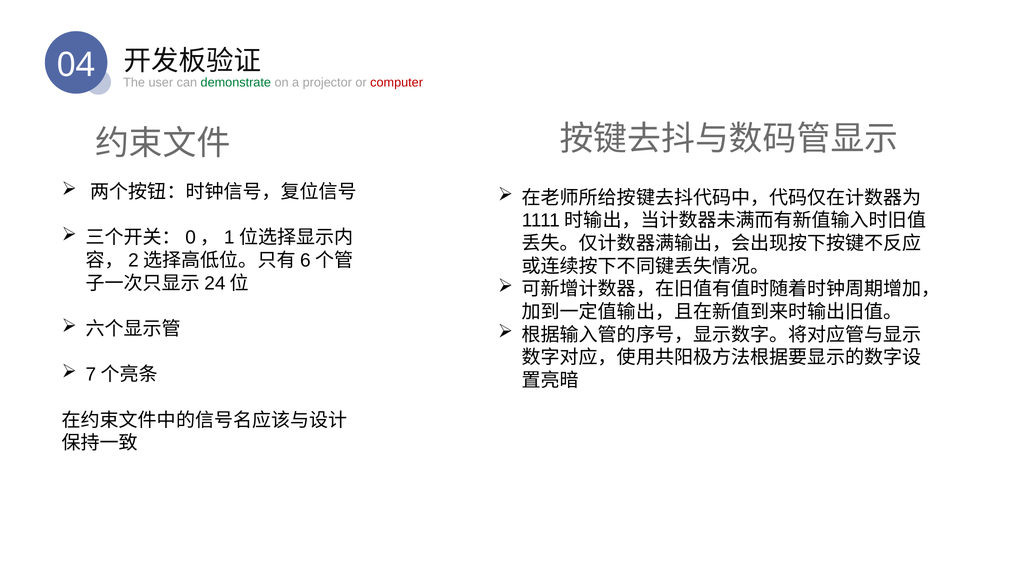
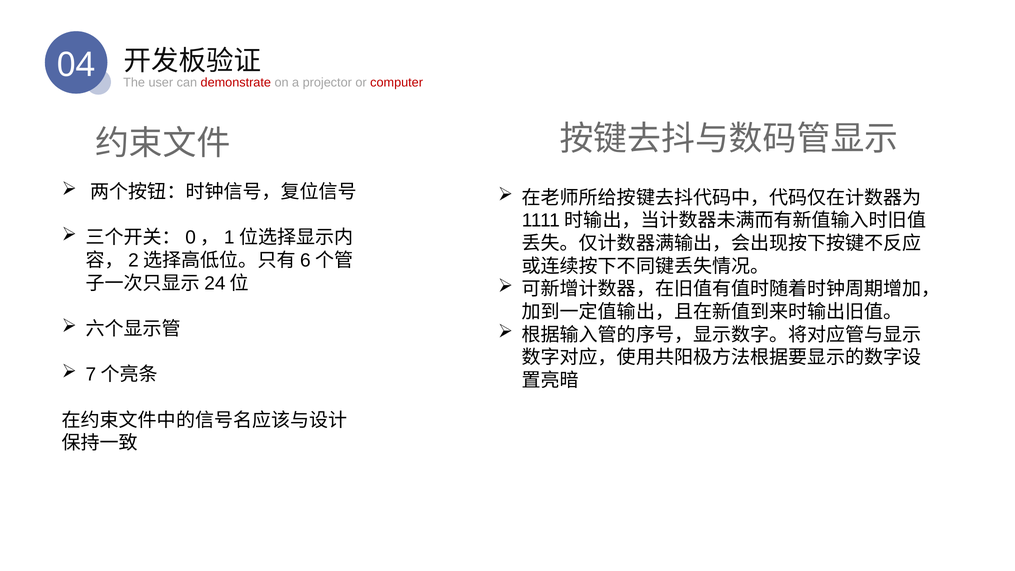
demonstrate colour: green -> red (236, 83)
